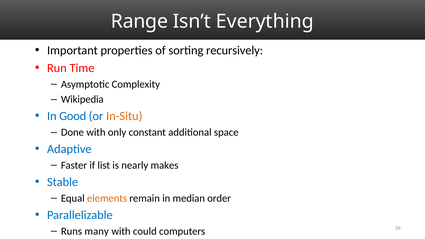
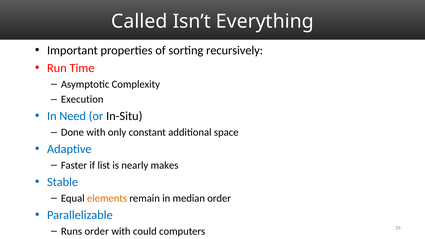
Range: Range -> Called (139, 21)
Wikipedia: Wikipedia -> Execution (82, 99)
Good: Good -> Need (73, 116)
In-Situ colour: orange -> black (124, 116)
Runs many: many -> order (97, 231)
